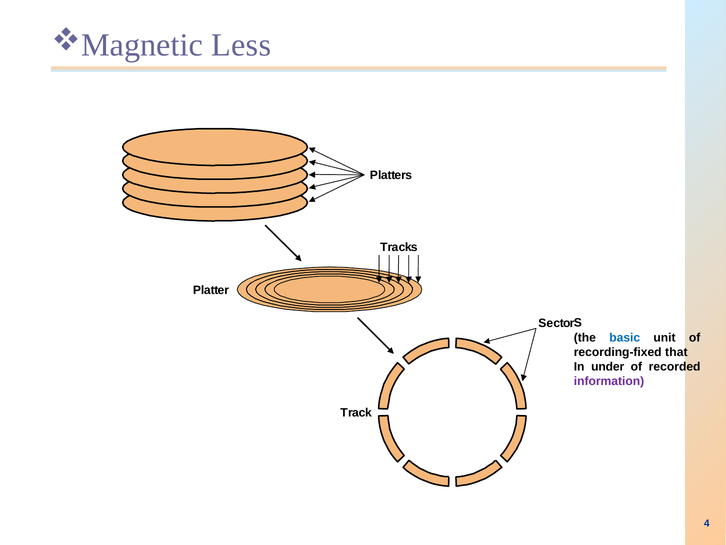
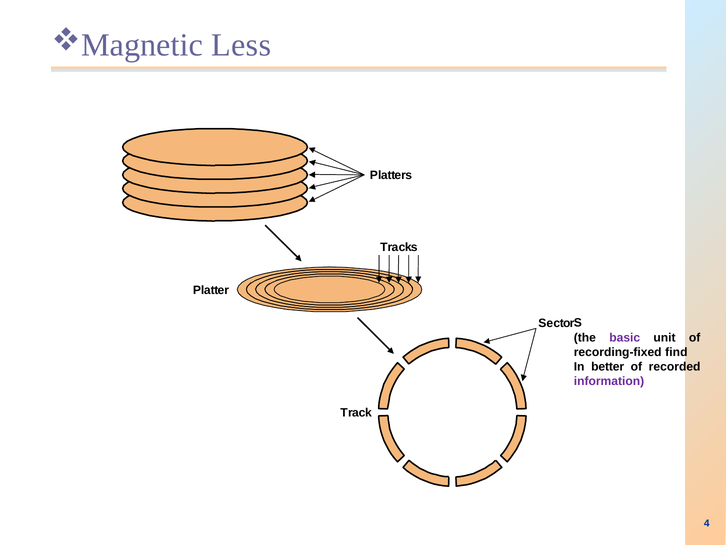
basic colour: blue -> purple (625, 337)
that: that -> find (676, 352)
under: under -> better (608, 366)
